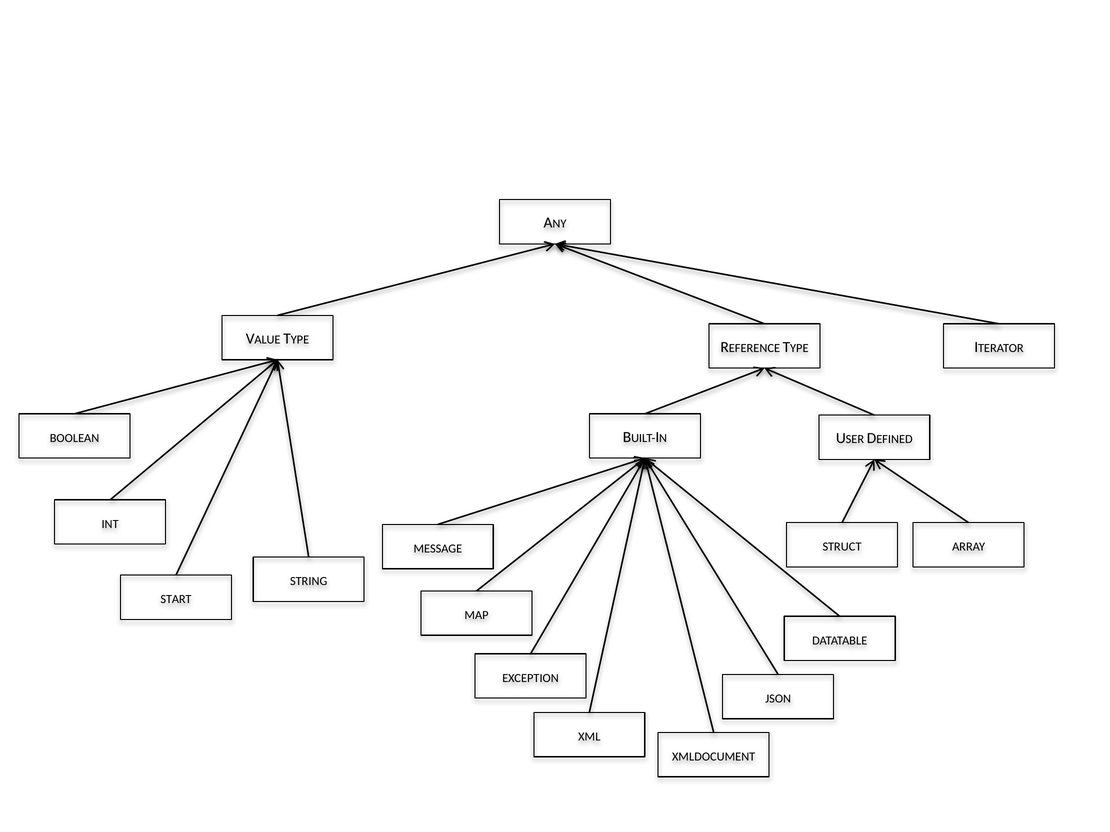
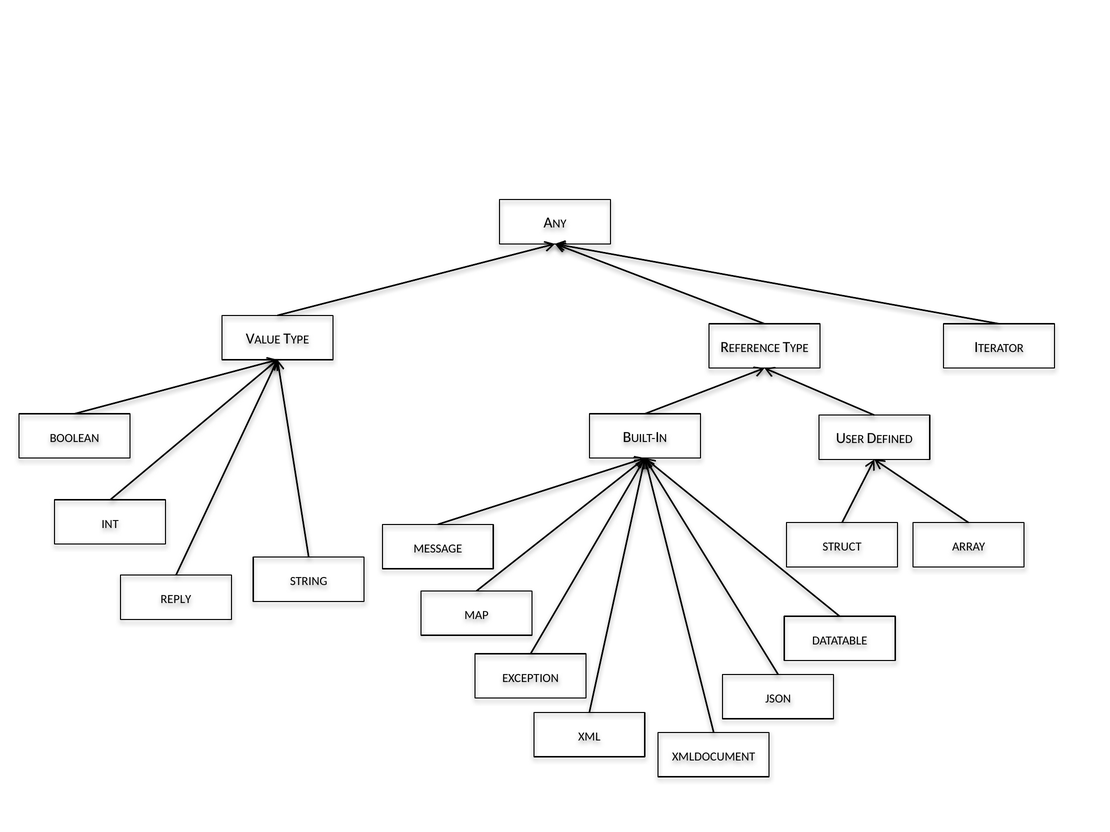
START: START -> REPLY (176, 600)
